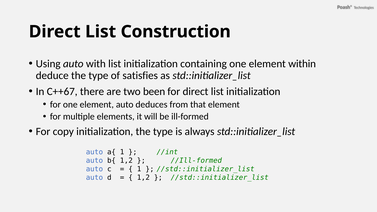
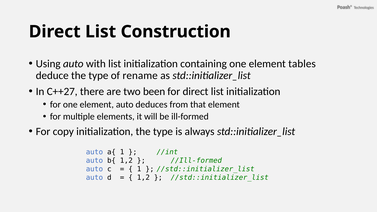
within: within -> tables (302, 64)
satisfies: satisfies -> rename (140, 76)
C++67: C++67 -> C++27 (62, 91)
